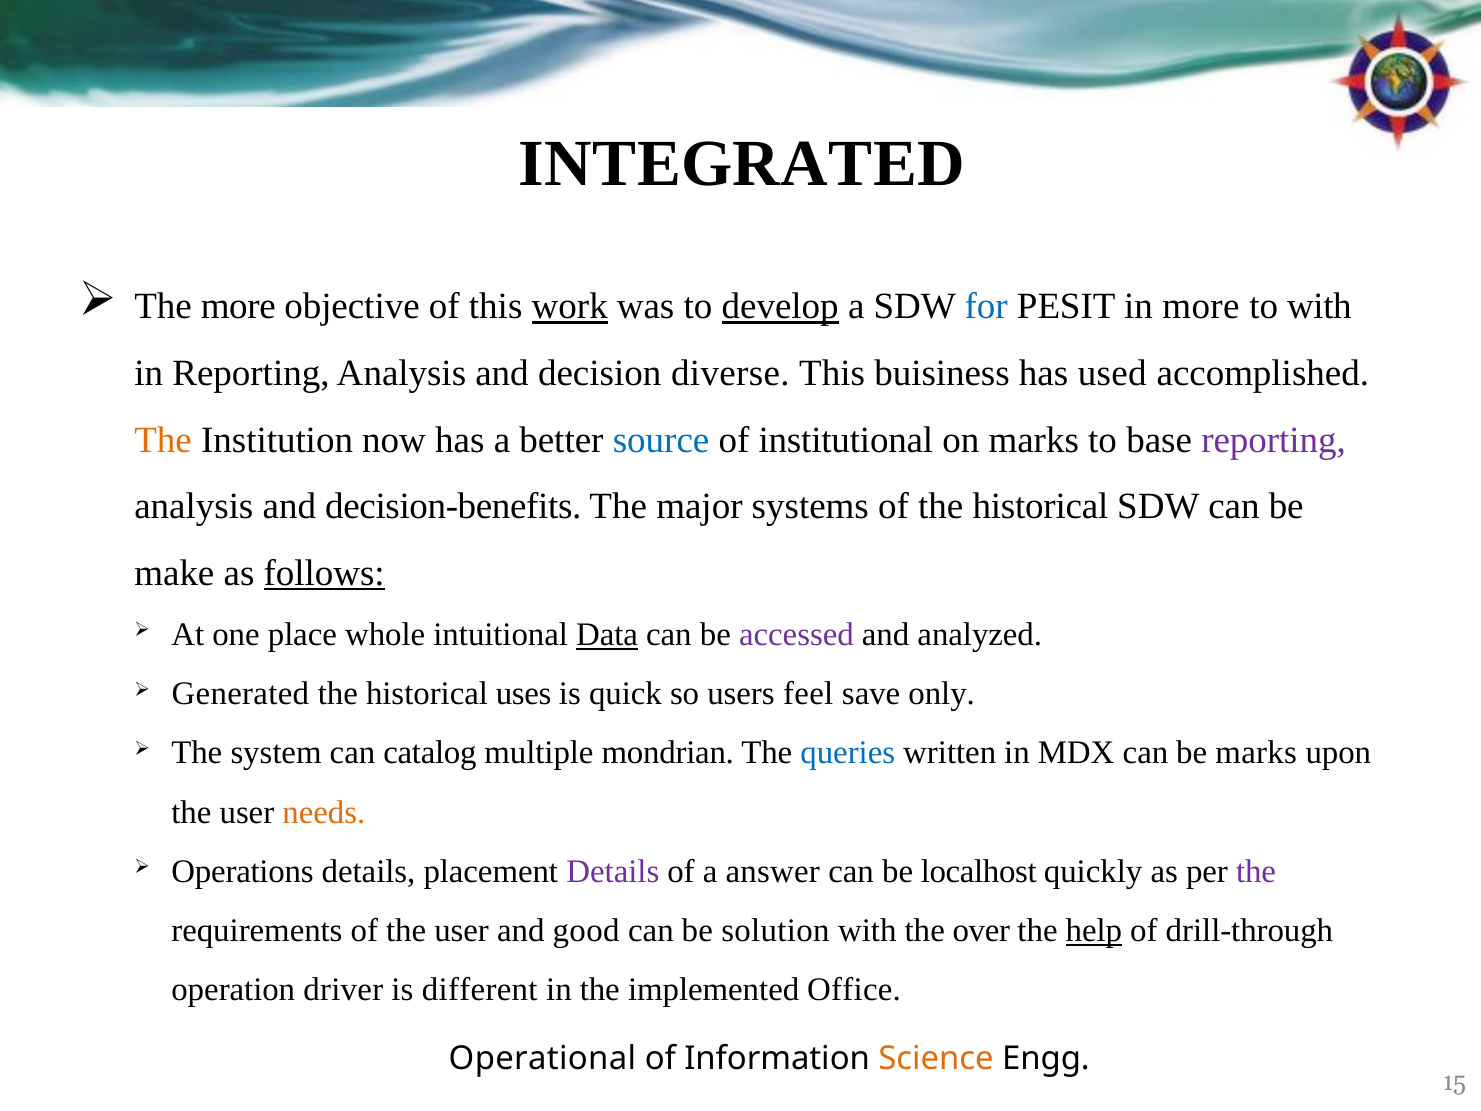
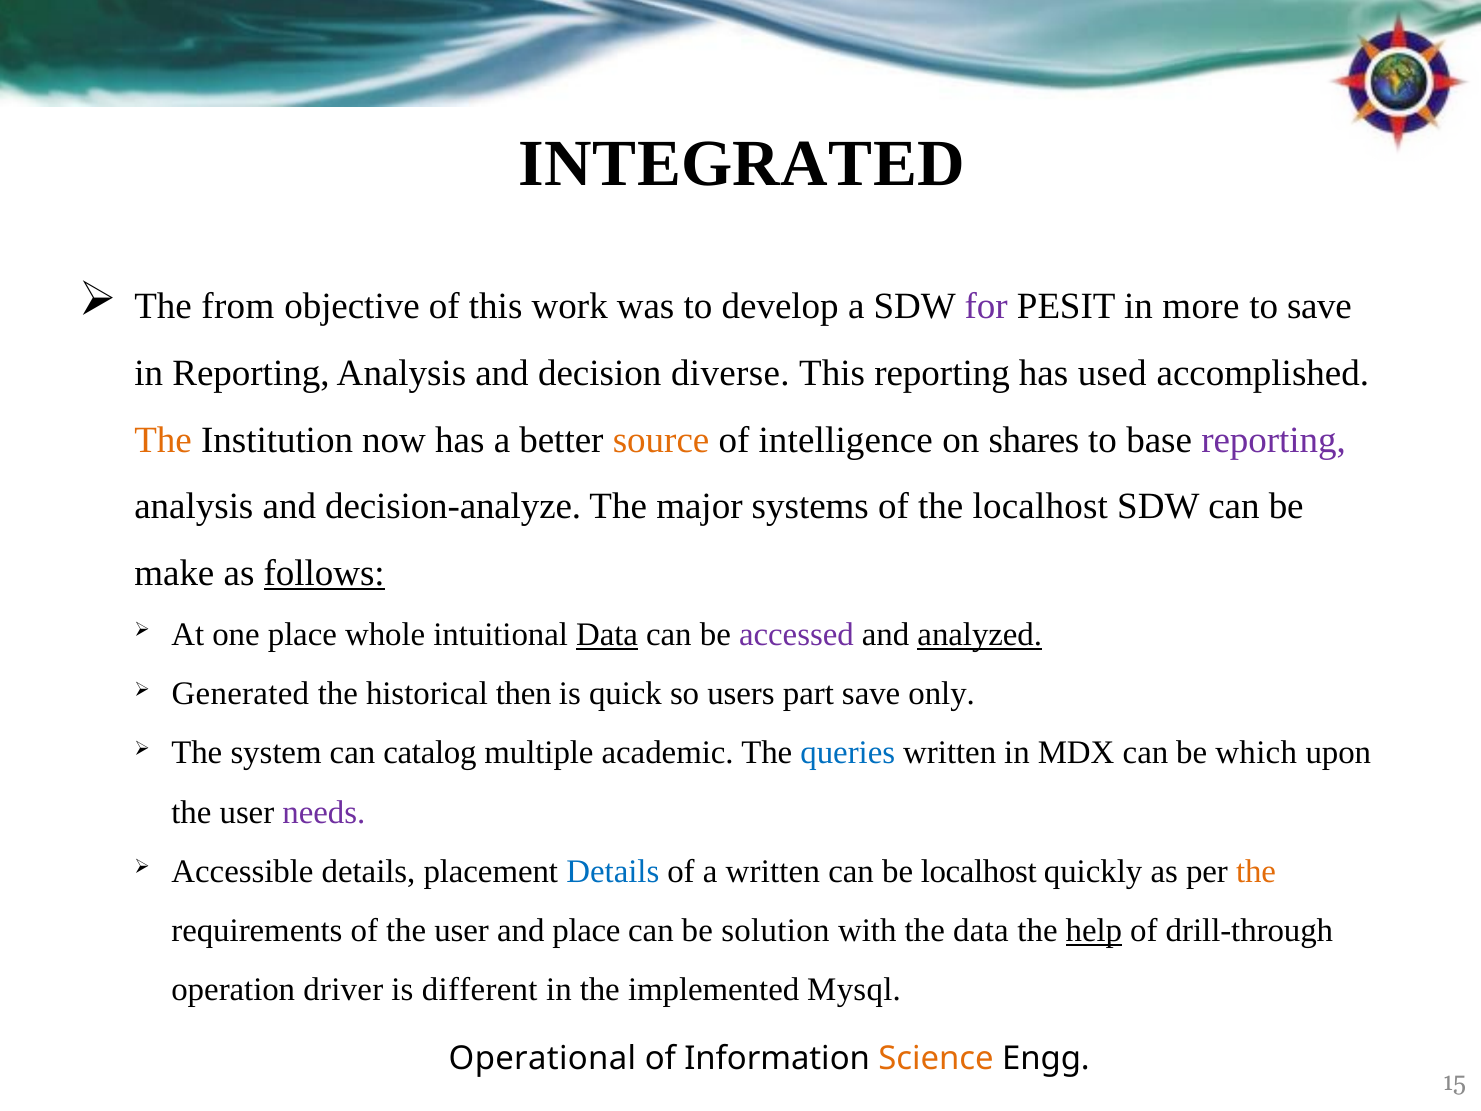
The more: more -> from (238, 307)
work underline: present -> none (570, 307)
develop underline: present -> none (780, 307)
for colour: blue -> purple (986, 307)
to with: with -> save (1319, 307)
This buisiness: buisiness -> reporting (942, 373)
source colour: blue -> orange (661, 440)
institutional: institutional -> intelligence (846, 440)
on marks: marks -> shares (1034, 440)
decision-benefits: decision-benefits -> decision-analyze (453, 506)
of the historical: historical -> localhost (1040, 506)
analyzed underline: none -> present (980, 634)
uses: uses -> then (524, 694)
feel: feel -> part (808, 694)
mondrian: mondrian -> academic (668, 753)
be marks: marks -> which (1256, 753)
needs colour: orange -> purple (324, 812)
Operations: Operations -> Accessible (242, 871)
Details colour: purple -> blue (613, 871)
a answer: answer -> written (773, 871)
the colour: purple -> orange (1256, 871)
and good: good -> place (586, 930)
the over: over -> data (981, 930)
Office: Office -> Mysql (854, 990)
